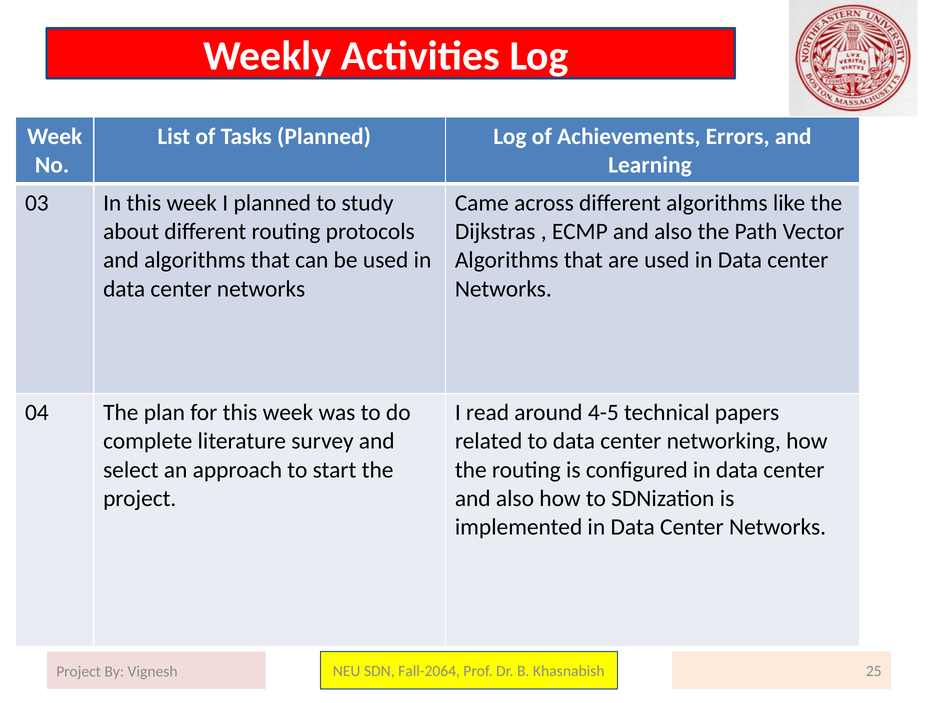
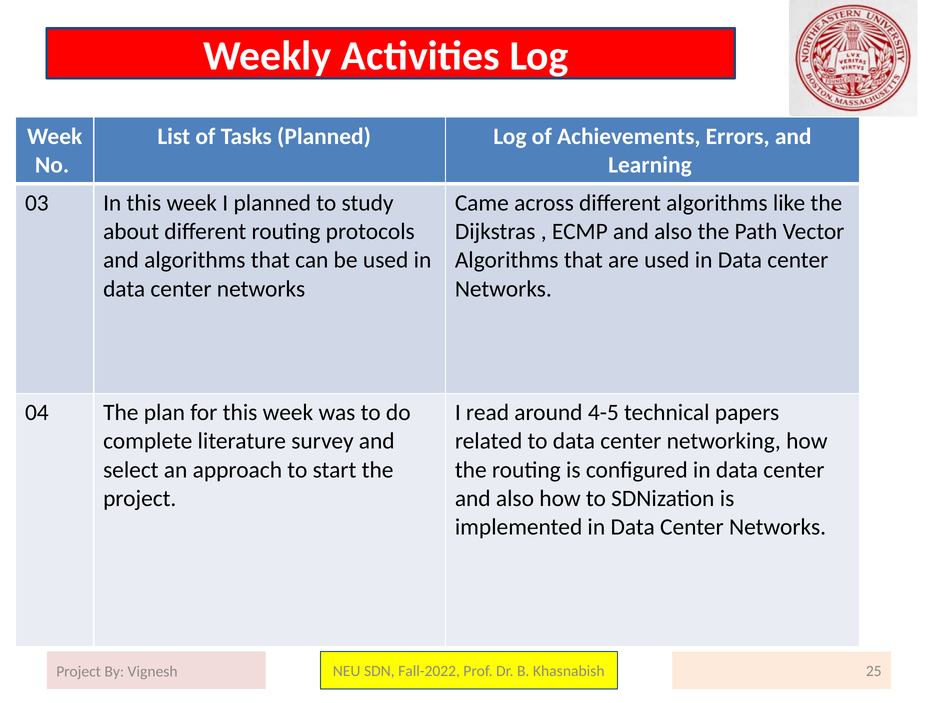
Fall-2064: Fall-2064 -> Fall-2022 (429, 672)
